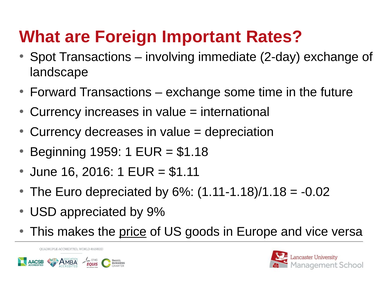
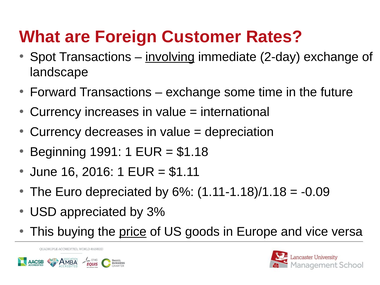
Important: Important -> Customer (201, 37)
involving underline: none -> present (170, 57)
1959: 1959 -> 1991 (106, 152)
-0.02: -0.02 -> -0.09 (315, 192)
9%: 9% -> 3% (156, 212)
makes: makes -> buying (76, 232)
